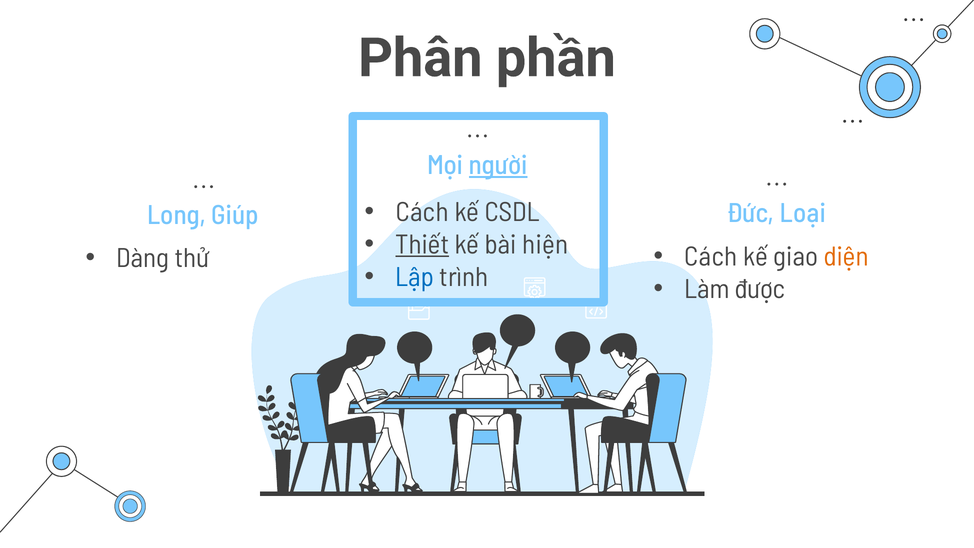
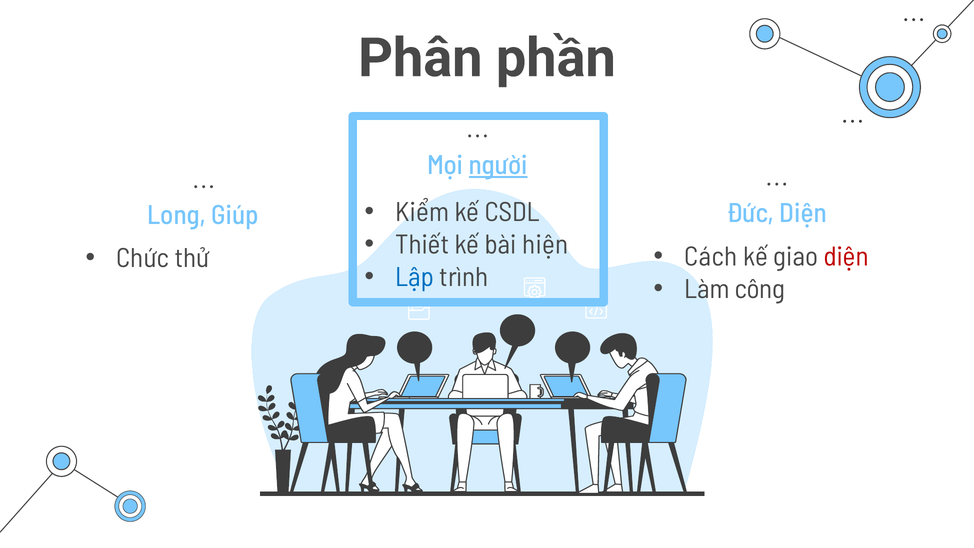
Cách: Cách -> Kiểm (422, 212)
Đức Loại: Loại -> Diện (803, 214)
Thiết underline: present -> none (422, 245)
diện colour: orange -> red (846, 257)
Dàng: Dàng -> Chức (143, 258)
được: được -> công (760, 289)
